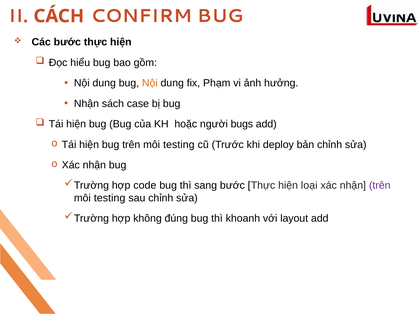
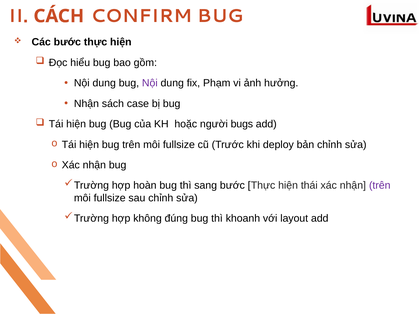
Nội colour: orange -> purple (150, 83)
bug trên môi testing: testing -> fullsize (179, 145)
code: code -> hoàn (145, 186)
loại: loại -> thái (309, 186)
testing: testing -> fullsize (110, 198)
